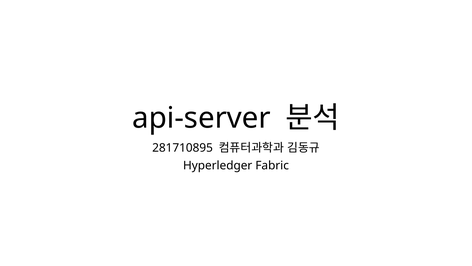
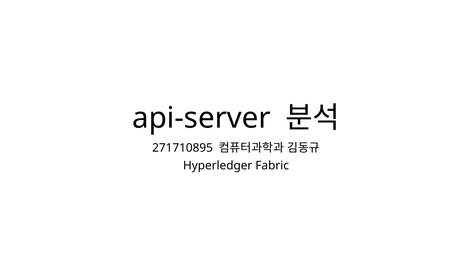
281710895: 281710895 -> 271710895 (183, 148)
